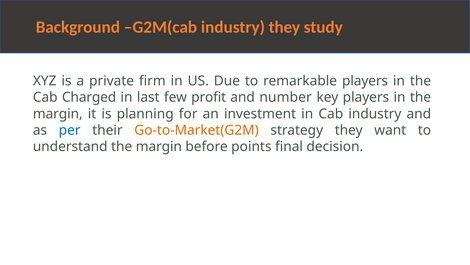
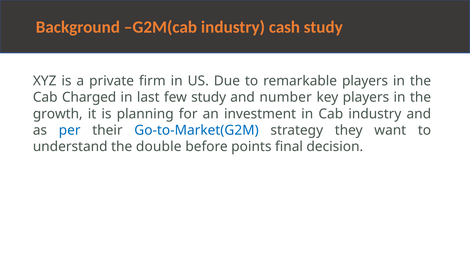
industry they: they -> cash (284, 27)
few profit: profit -> study (209, 97)
margin: margin -> growth (58, 114)
Go-to-Market(G2M colour: orange -> blue (197, 130)
understand the margin: margin -> double (159, 146)
